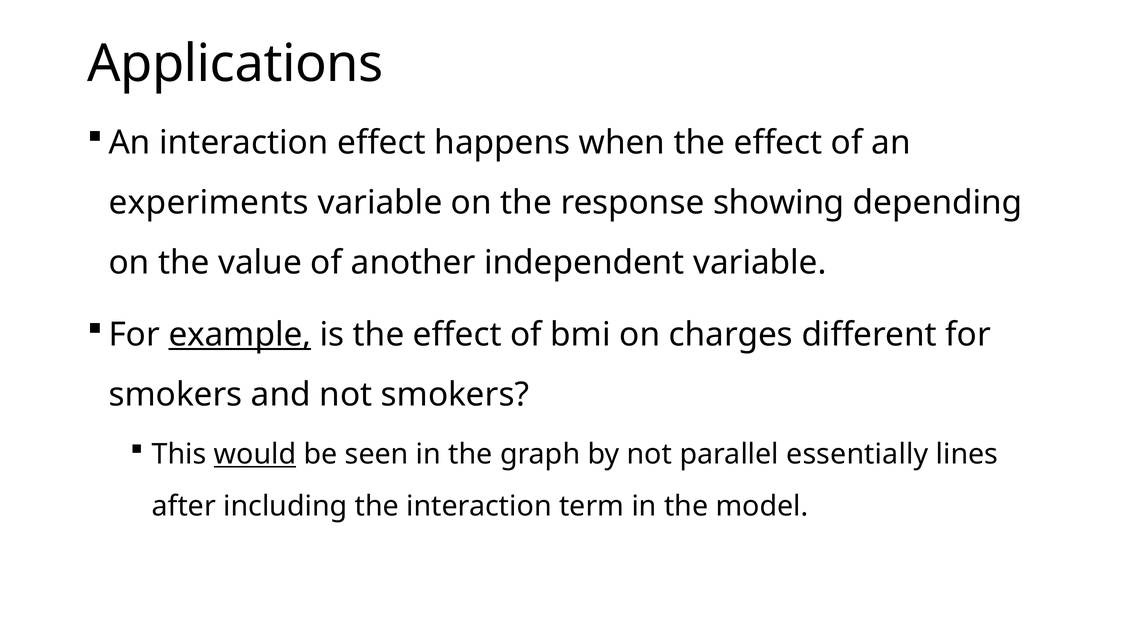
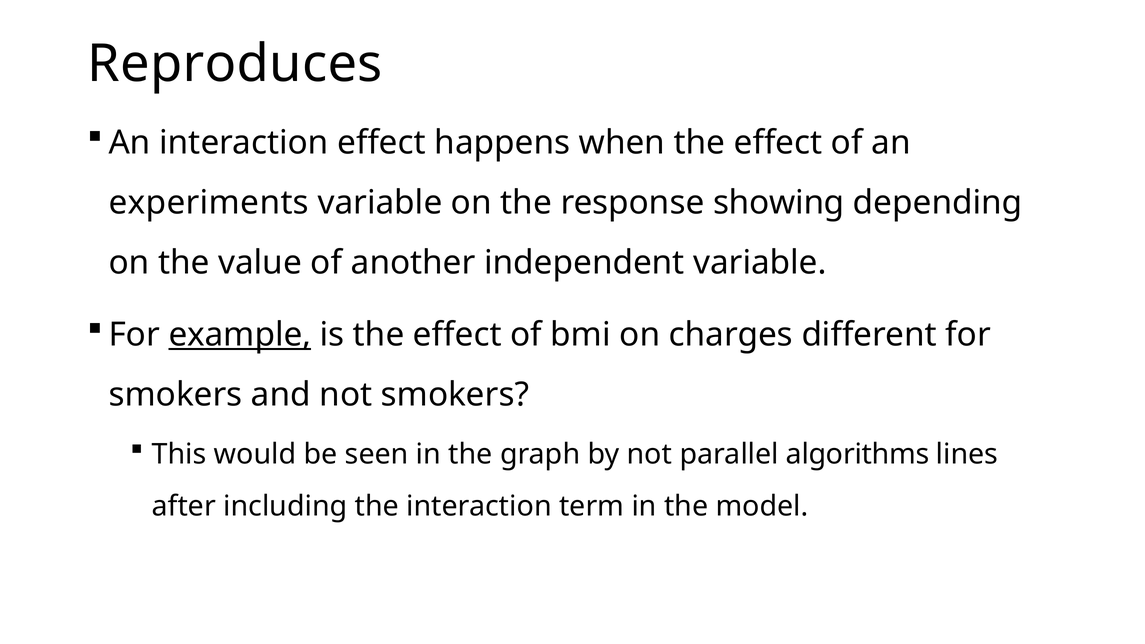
Applications: Applications -> Reproduces (235, 64)
would underline: present -> none (255, 455)
essentially: essentially -> algorithms (858, 455)
